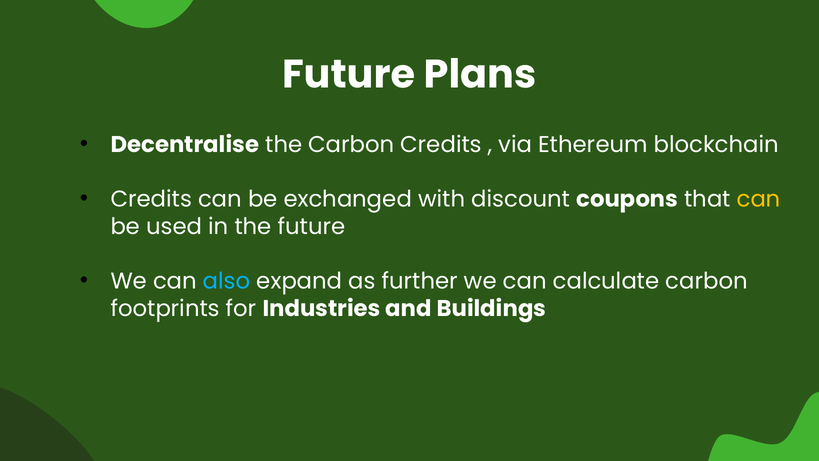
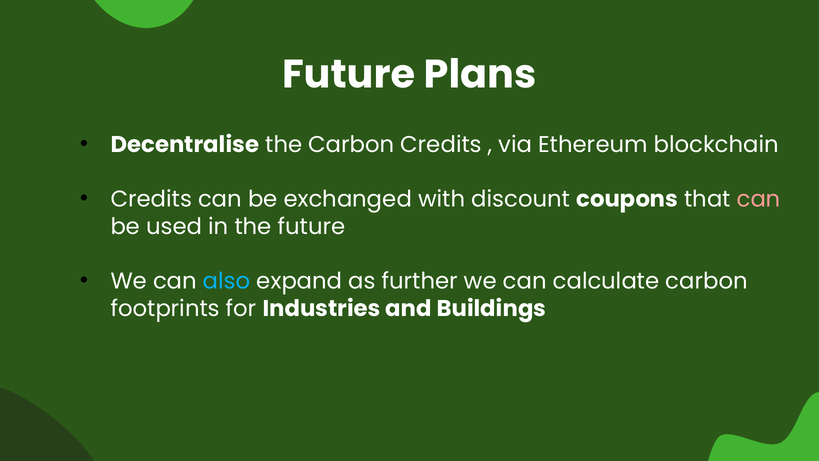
can colour: yellow -> pink (759, 199)
